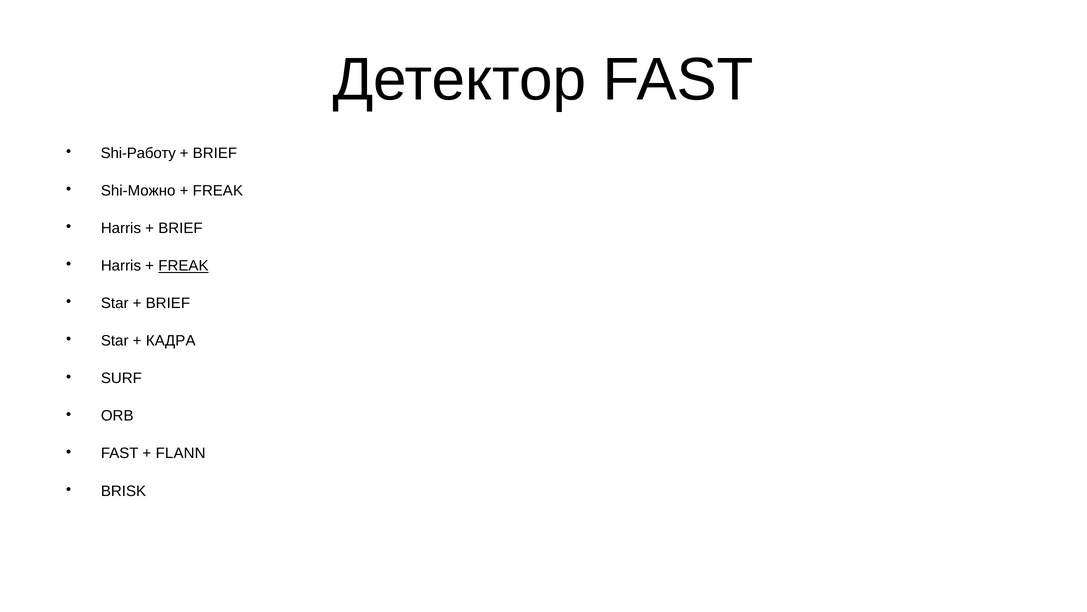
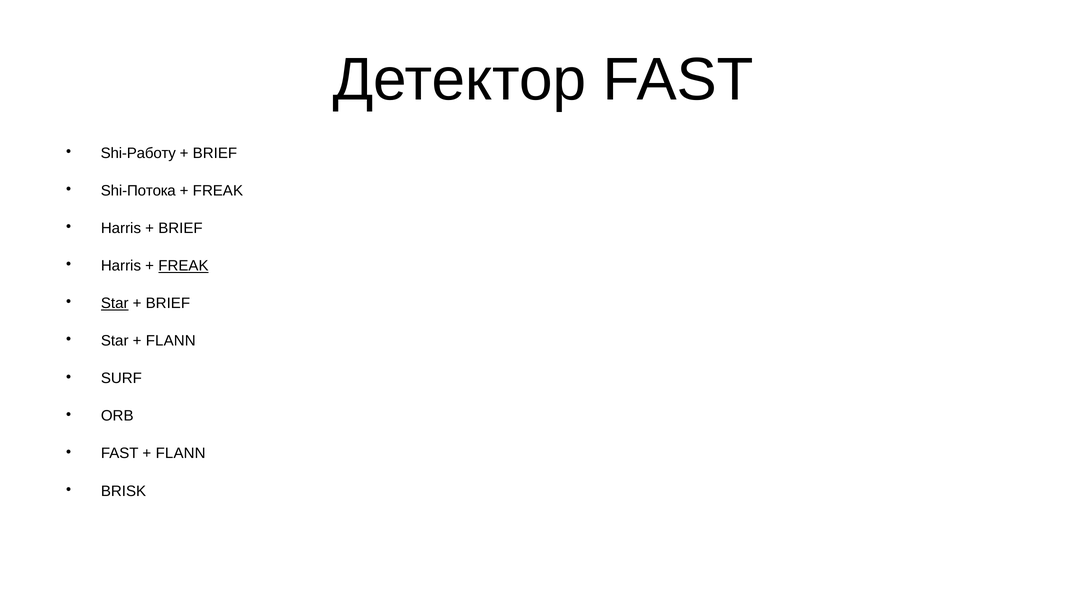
Shi-Можно: Shi-Можно -> Shi-Потока (138, 191)
Star underline: none -> present (115, 303)
КАДРА: КАДРА -> FLANN (171, 341)
